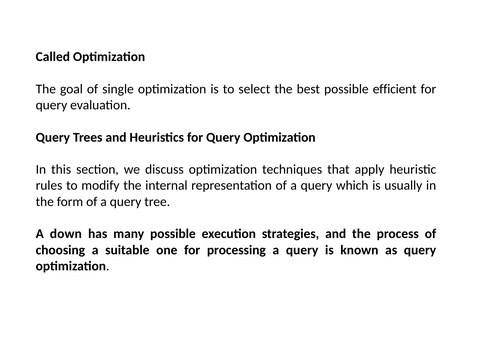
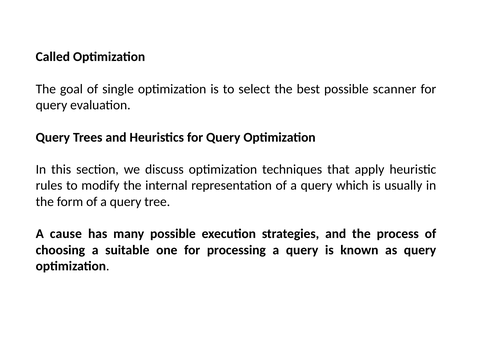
efficient: efficient -> scanner (395, 89)
down: down -> cause (66, 234)
